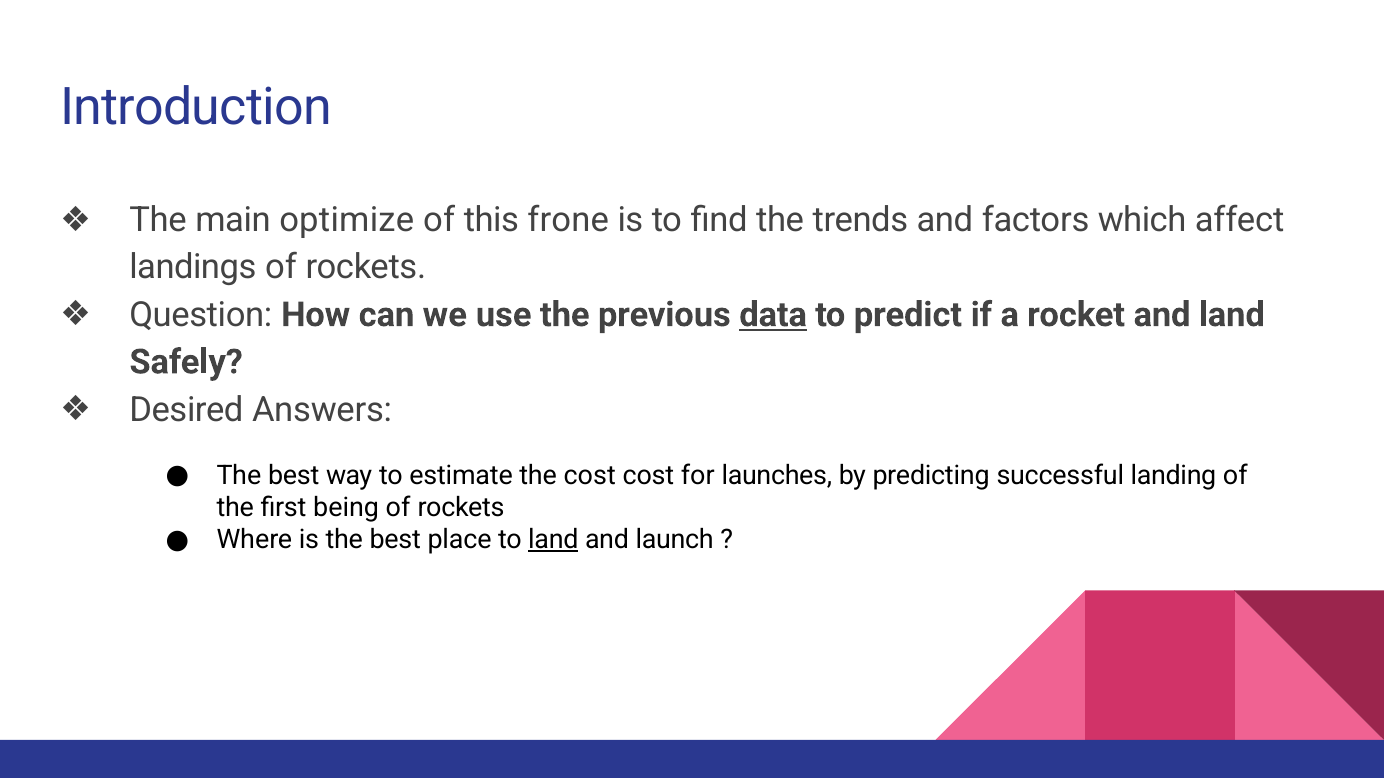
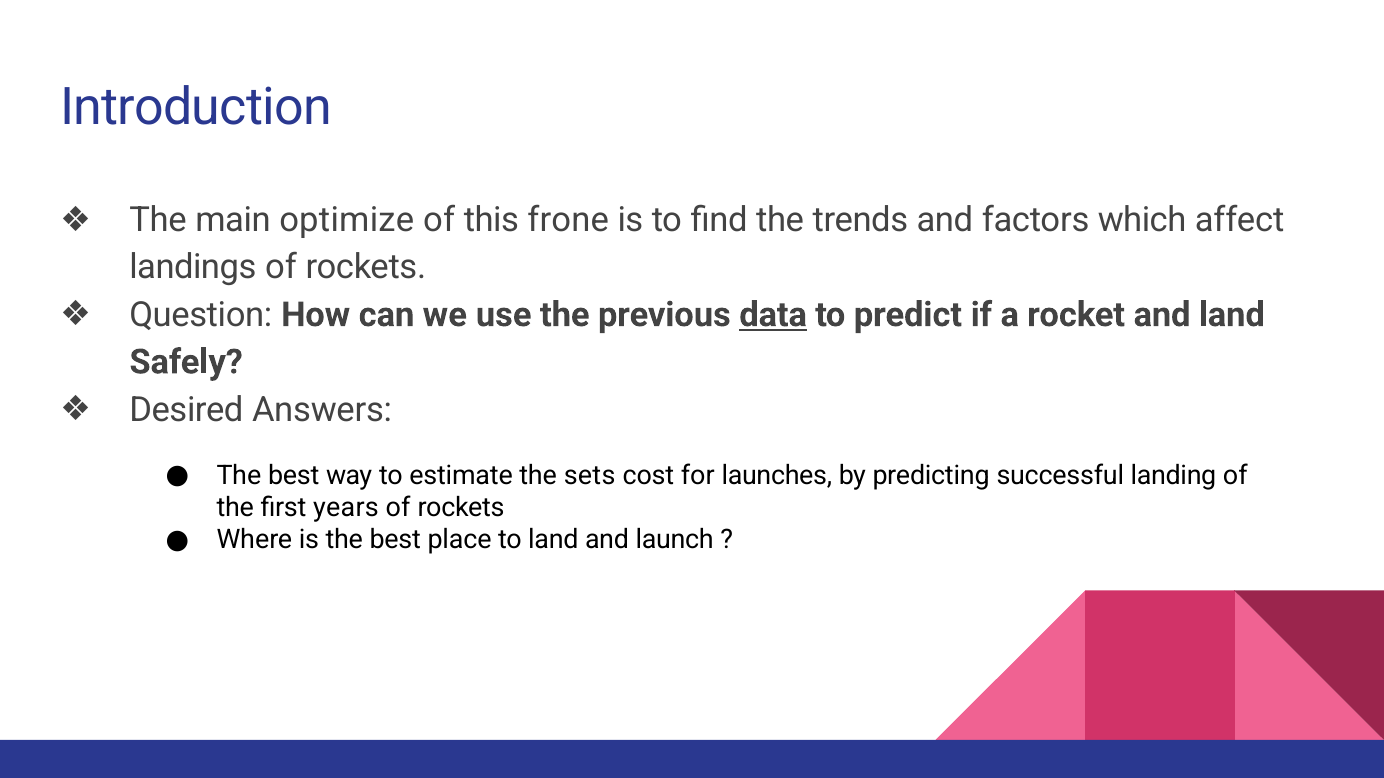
the cost: cost -> sets (590, 475)
being: being -> years (346, 508)
land underline: present -> none (553, 540)
